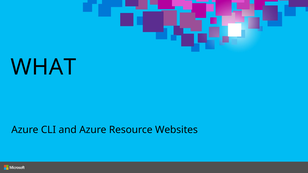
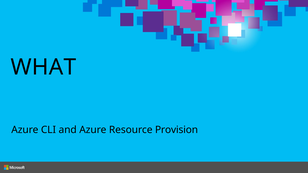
Websites: Websites -> Provision (176, 130)
